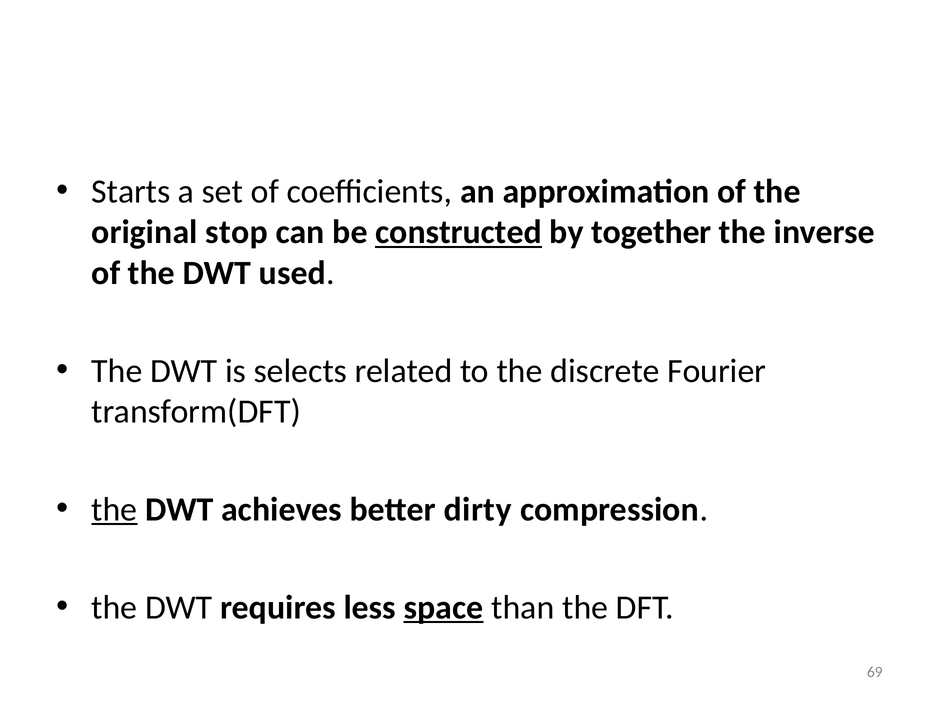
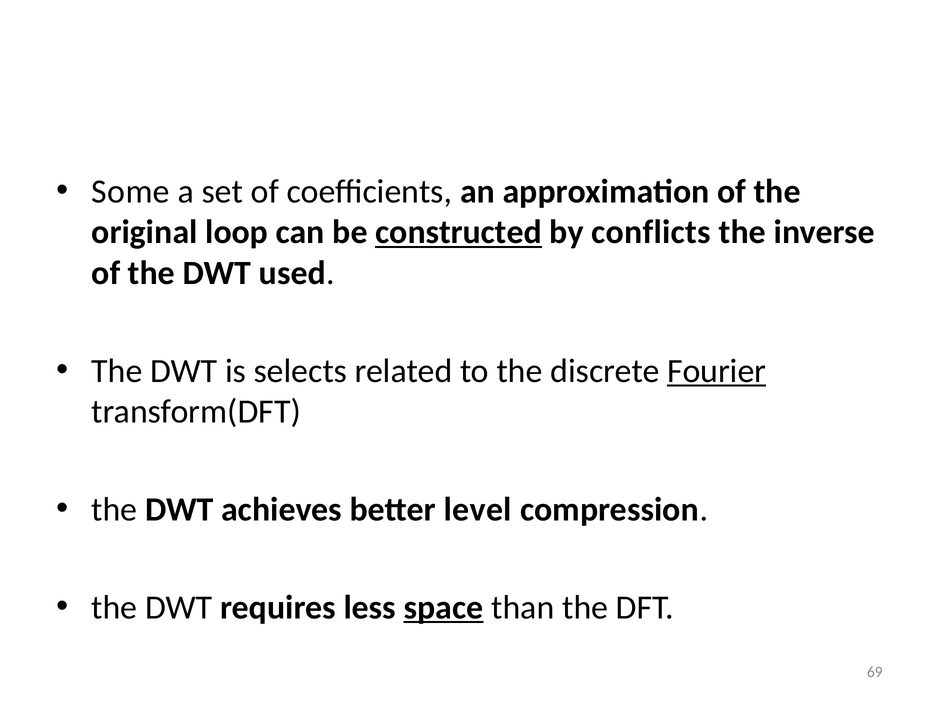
Starts: Starts -> Some (131, 192)
stop: stop -> loop (237, 232)
together: together -> conflicts (651, 232)
Fourier underline: none -> present (717, 371)
the underline: present -> none (114, 510)
dirty: dirty -> level (478, 510)
